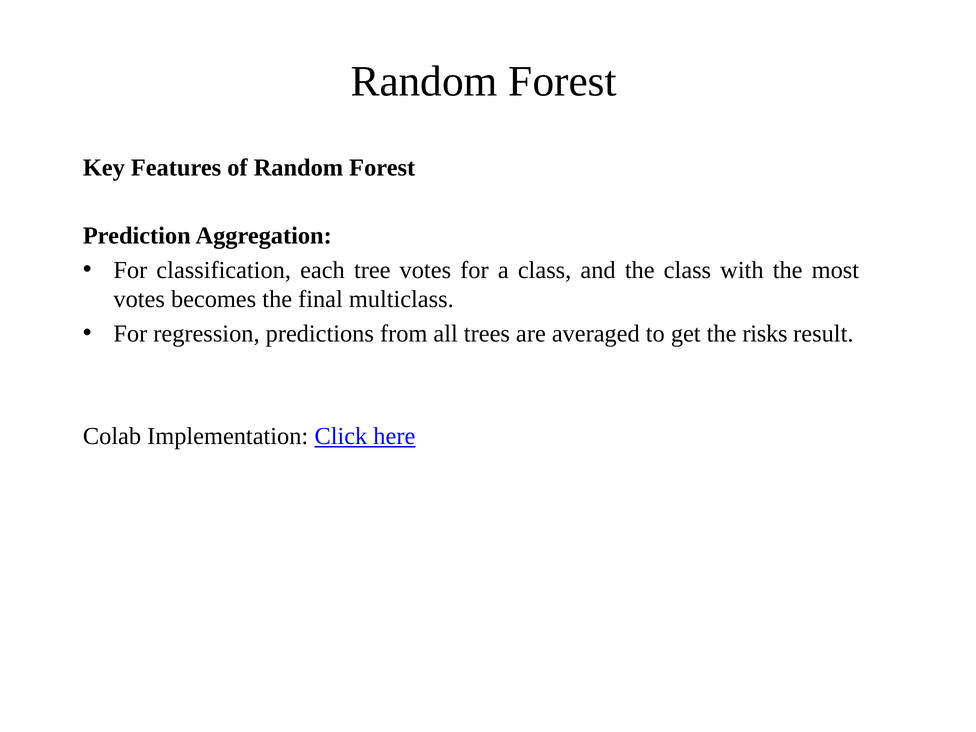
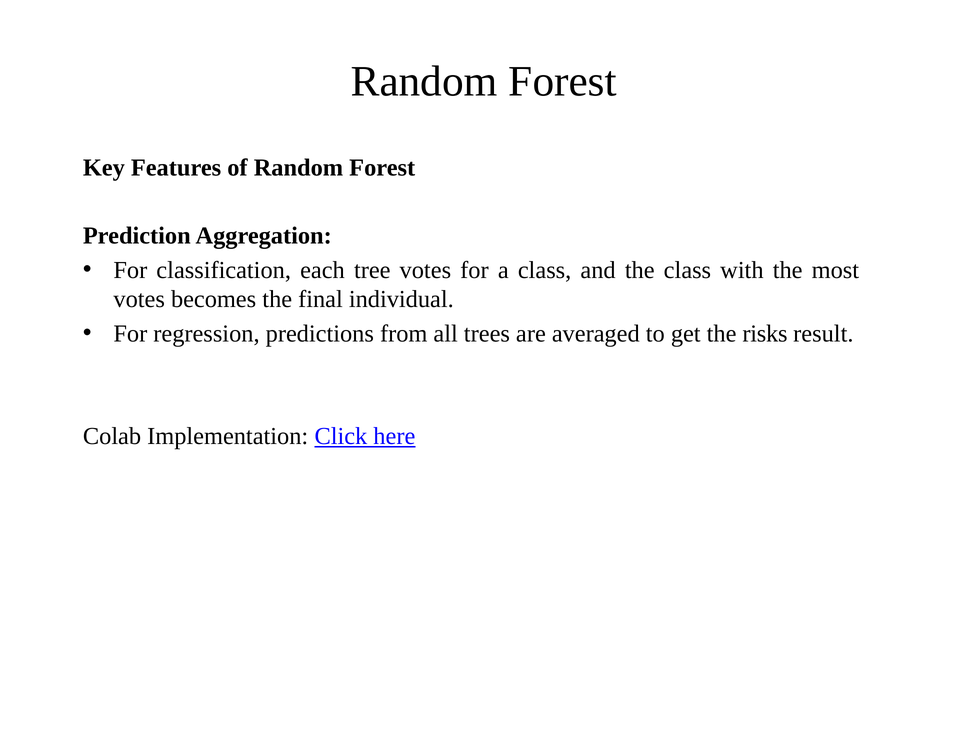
multiclass: multiclass -> individual (401, 299)
